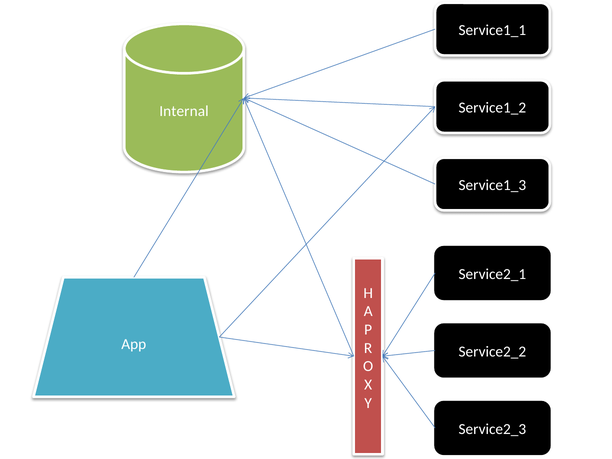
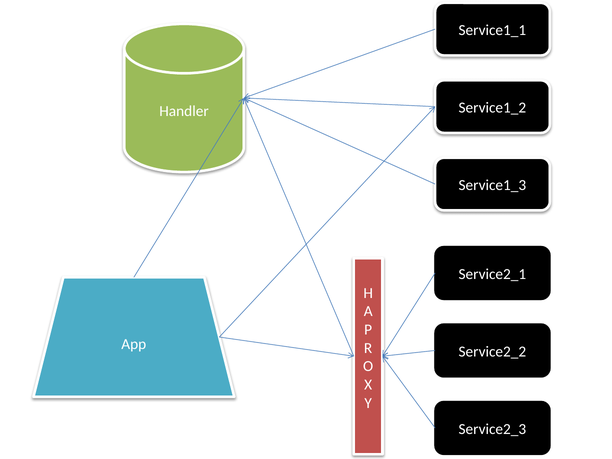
Internal: Internal -> Handler (184, 111)
